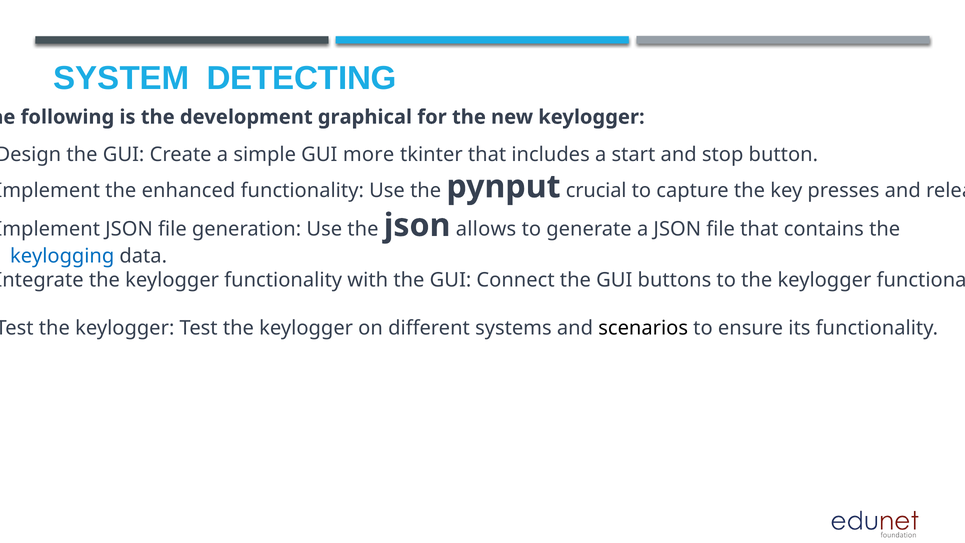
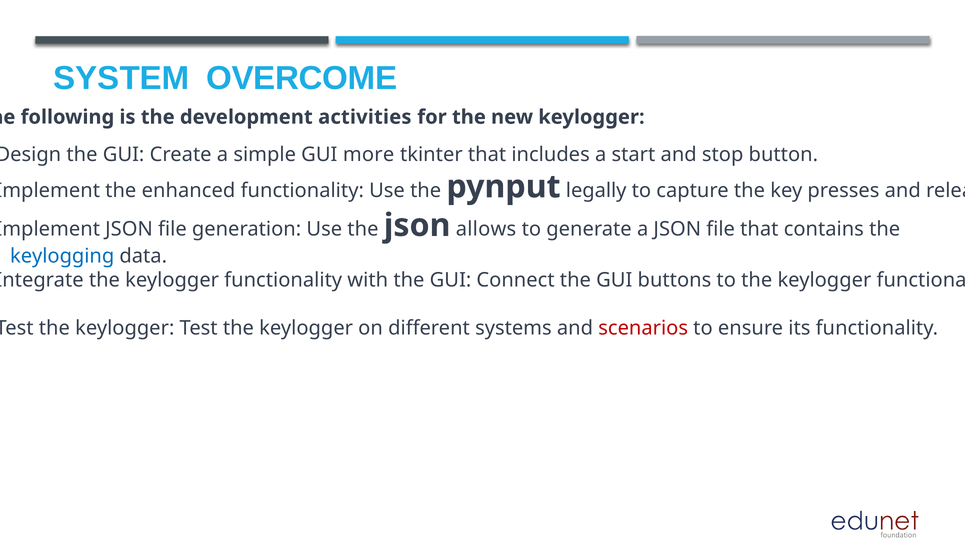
DETECTING: DETECTING -> OVERCOME (302, 78)
graphical: graphical -> activities (365, 117)
crucial: crucial -> legally (596, 191)
scenarios colour: black -> red (643, 328)
